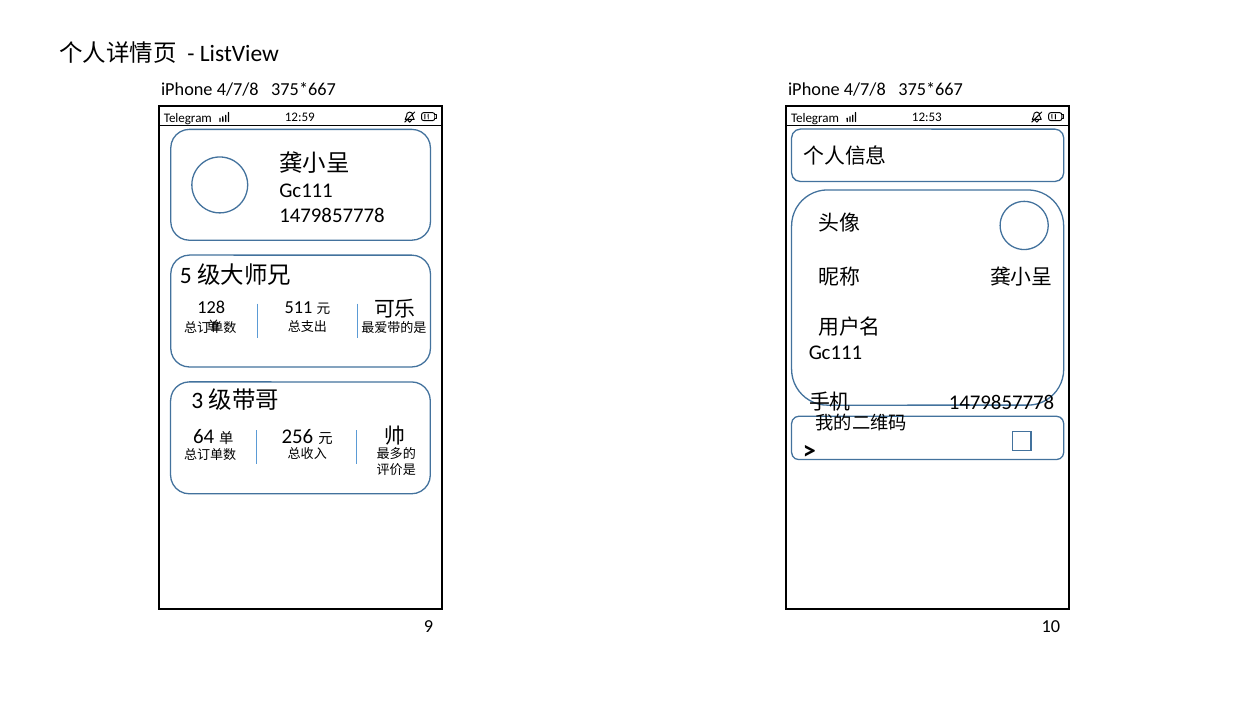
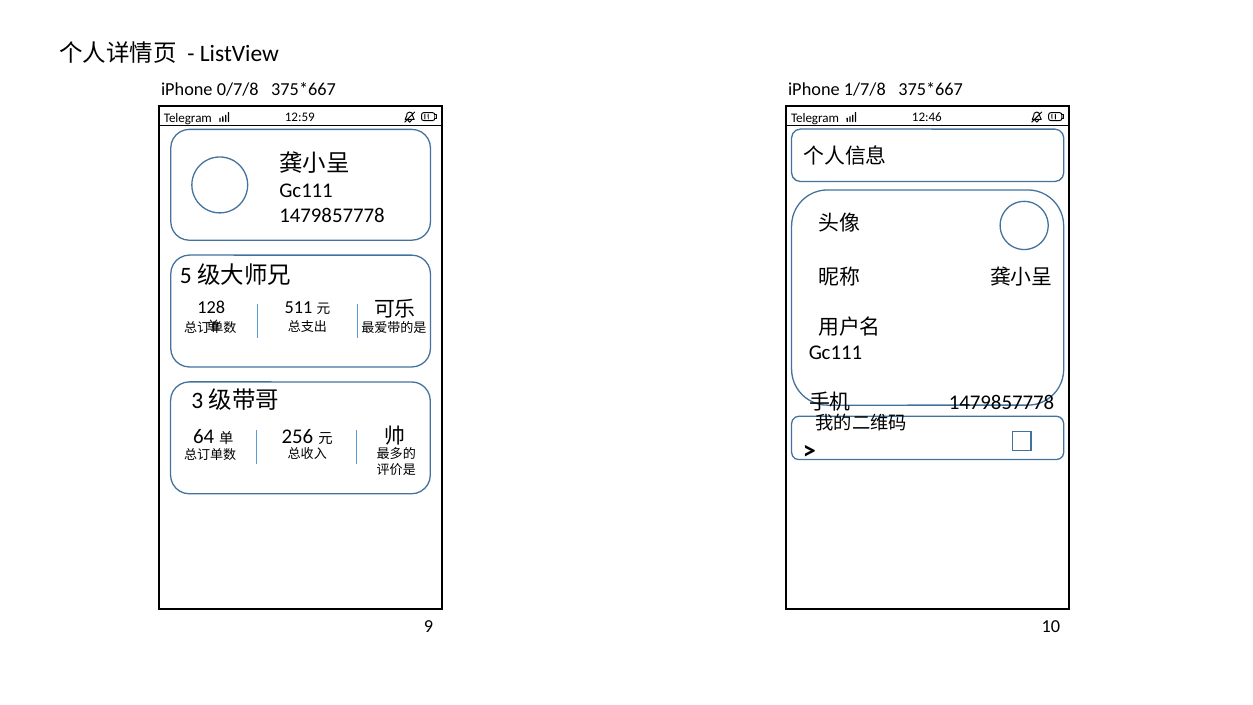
4/7/8: 4/7/8 -> 0/7/8 (238, 90)
4/7/8: 4/7/8 -> 1/7/8 (865, 90)
12:53: 12:53 -> 12:46 (927, 117)
